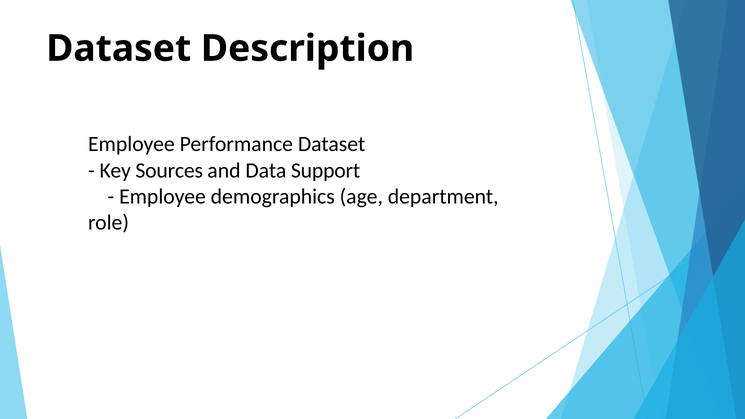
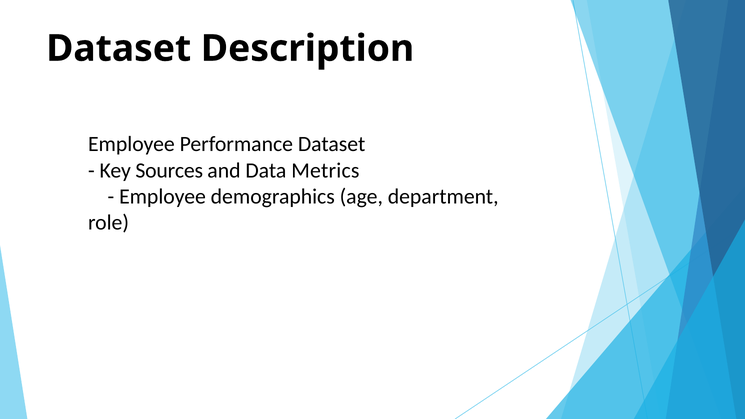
Support: Support -> Metrics (325, 170)
